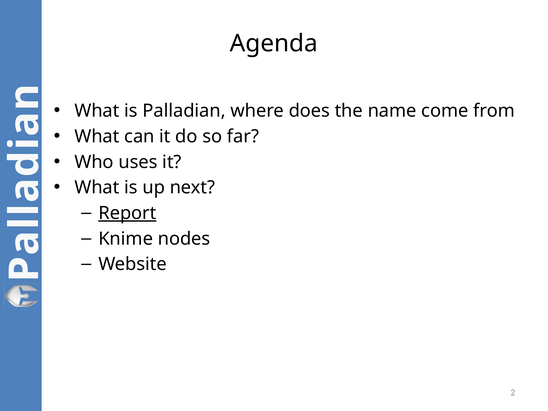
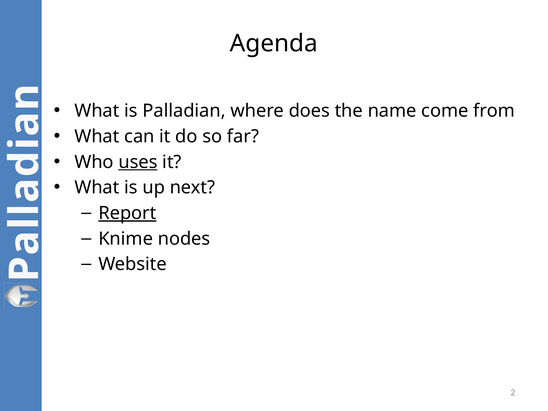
uses underline: none -> present (138, 162)
